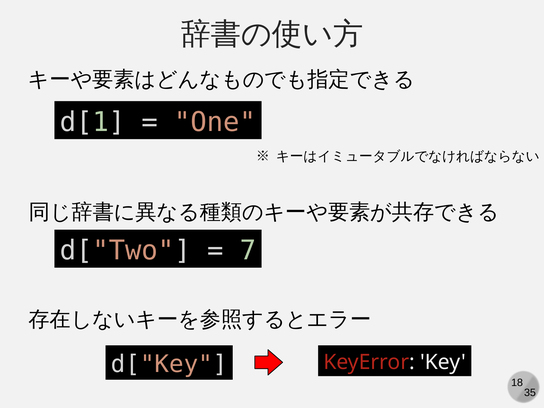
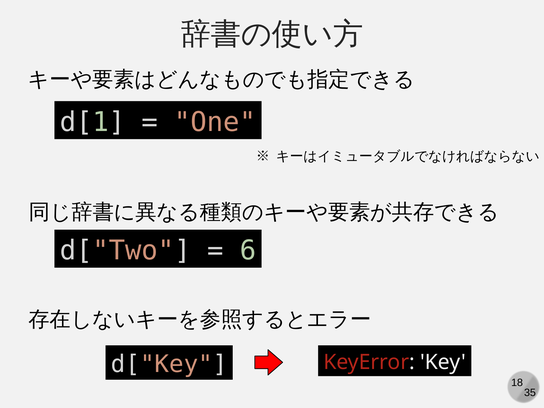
7: 7 -> 6 (248, 251)
